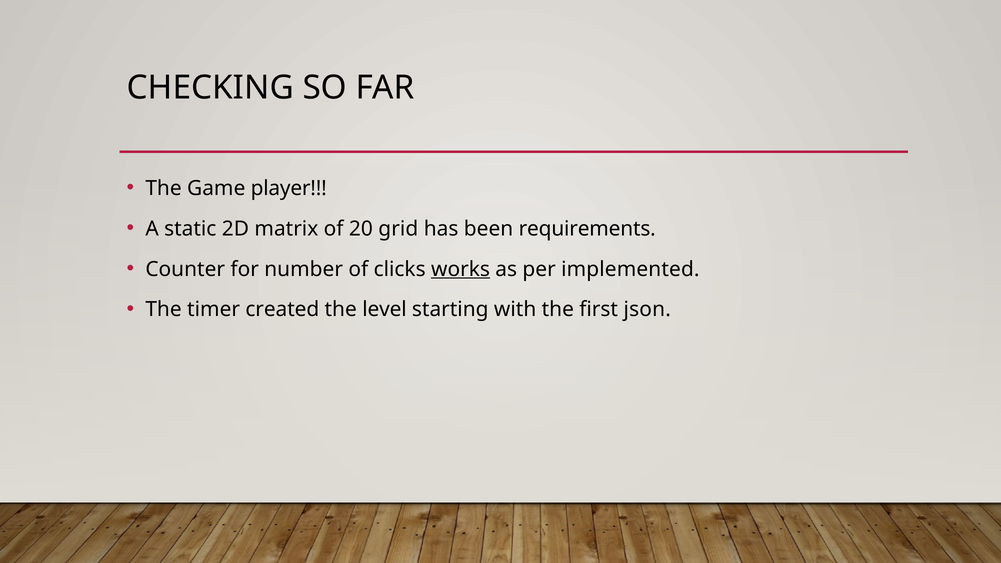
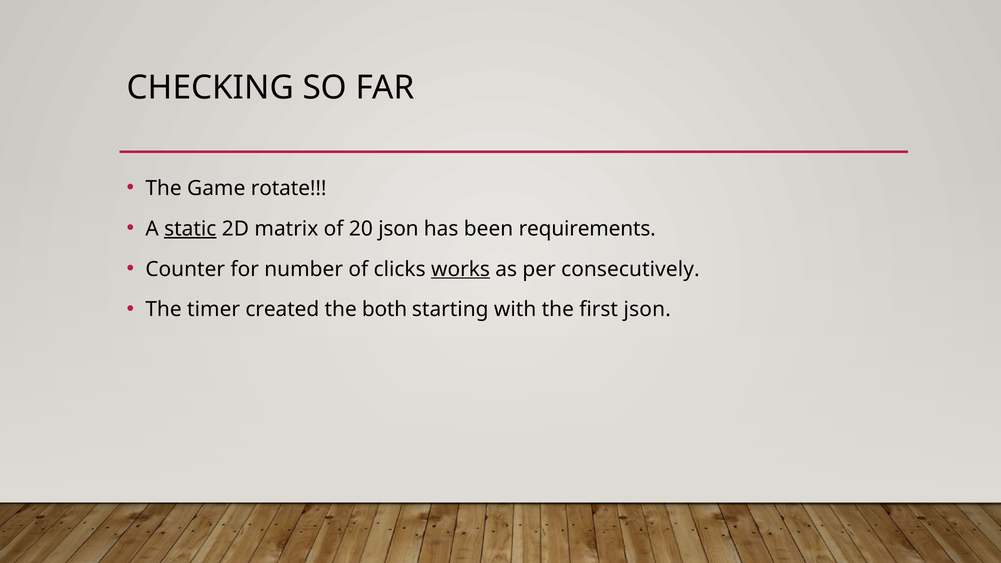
player: player -> rotate (289, 188)
static underline: none -> present (190, 229)
20 grid: grid -> json (398, 229)
implemented: implemented -> consecutively (630, 269)
level: level -> both (385, 310)
